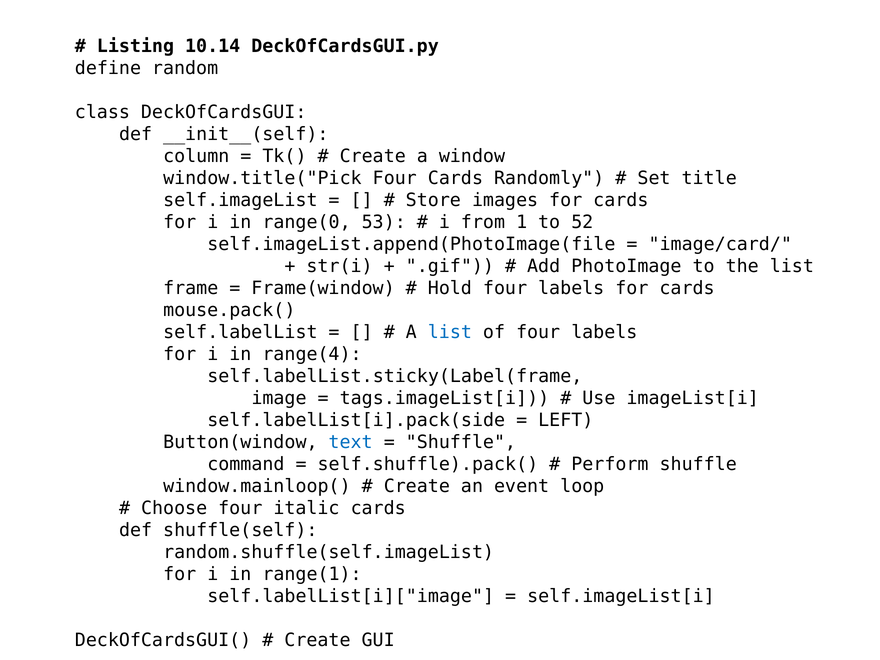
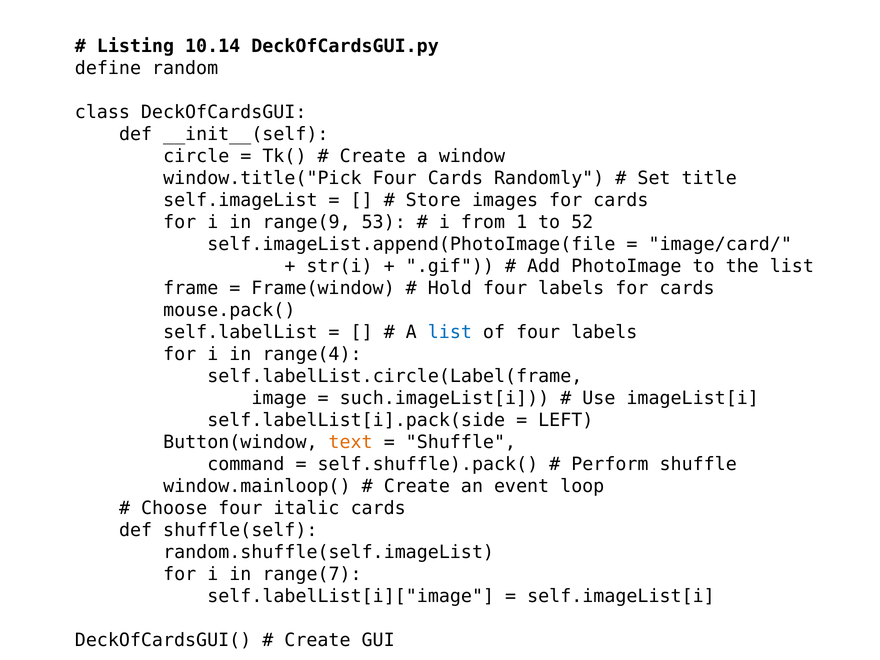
column: column -> circle (196, 156)
range(0: range(0 -> range(9 (307, 222)
self.labelList.sticky(Label(frame: self.labelList.sticky(Label(frame -> self.labelList.circle(Label(frame (395, 376)
tags.imageList[i: tags.imageList[i -> such.imageList[i (444, 398)
text colour: blue -> orange (351, 442)
range(1: range(1 -> range(7 (312, 574)
